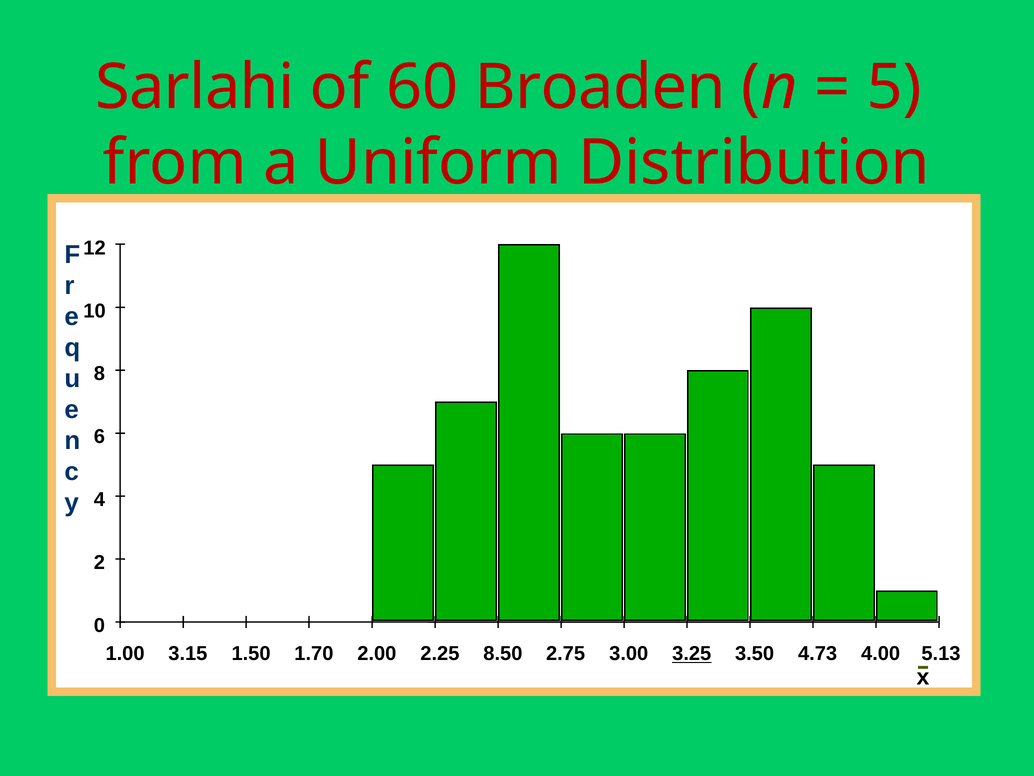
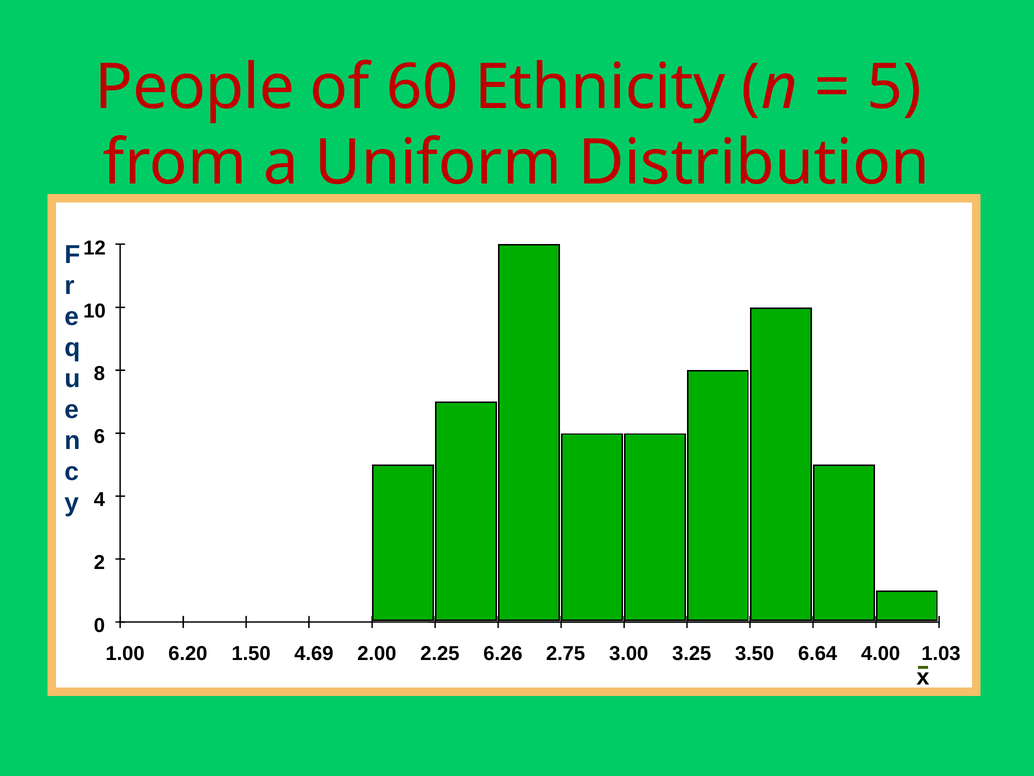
Sarlahi: Sarlahi -> People (195, 87)
Broaden: Broaden -> Ethnicity (600, 87)
3.15: 3.15 -> 6.20 (188, 653)
1.70: 1.70 -> 4.69 (314, 653)
8.50: 8.50 -> 6.26 (503, 653)
3.25 underline: present -> none (692, 653)
4.73: 4.73 -> 6.64 (818, 653)
5.13: 5.13 -> 1.03 (941, 653)
